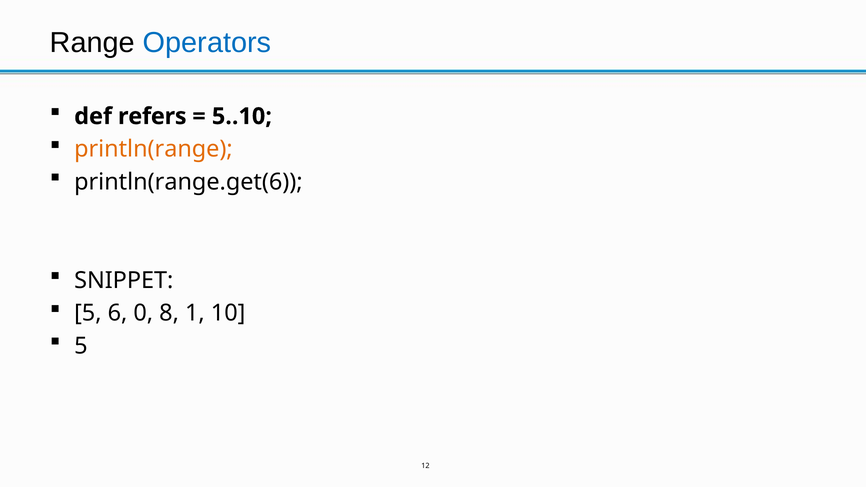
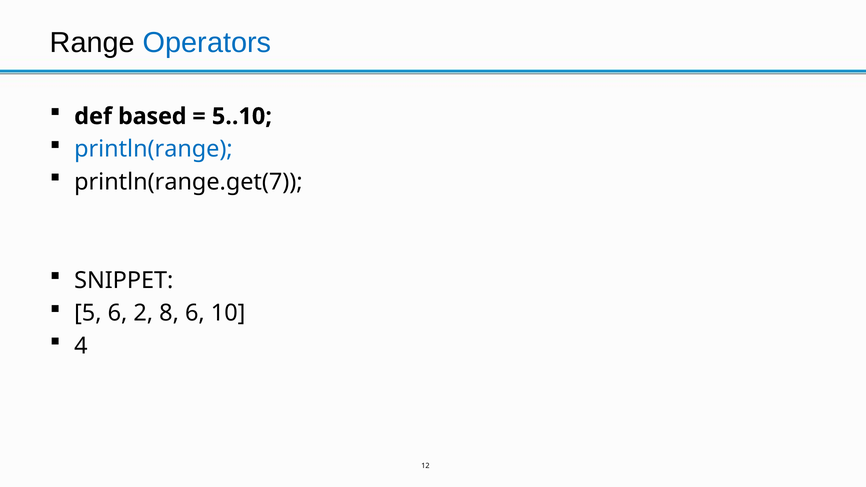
refers: refers -> based (152, 116)
println(range colour: orange -> blue (153, 149)
println(range.get(6: println(range.get(6 -> println(range.get(7 (188, 182)
0: 0 -> 2 (143, 313)
8 1: 1 -> 6 (195, 313)
5: 5 -> 4 (81, 346)
